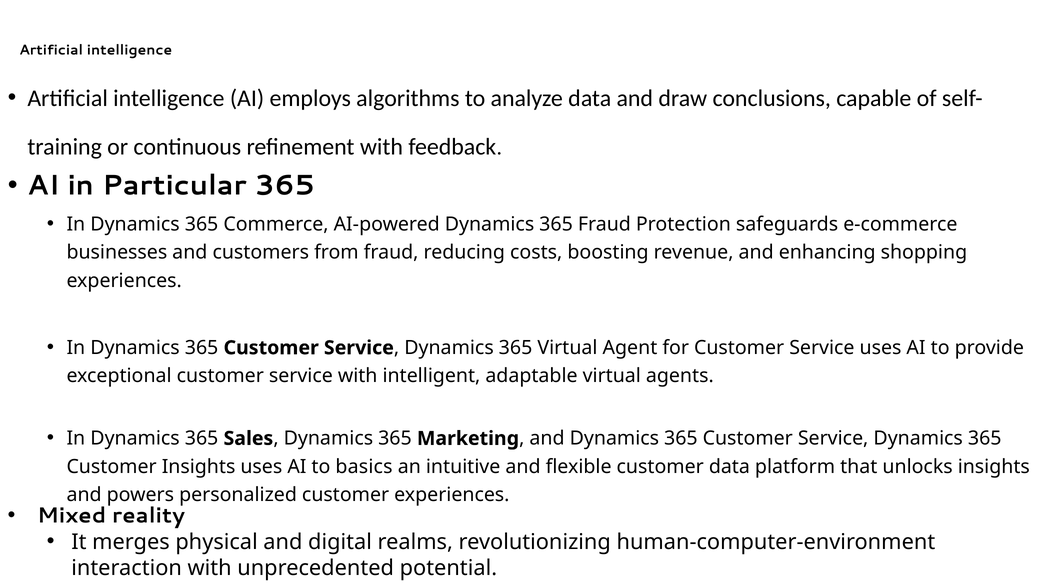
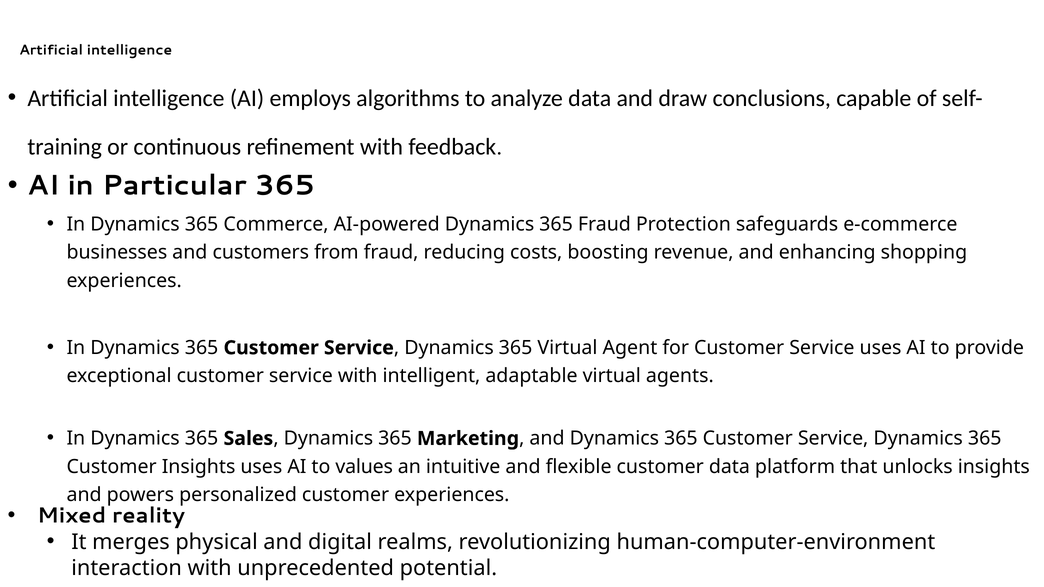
basics: basics -> values (364, 467)
